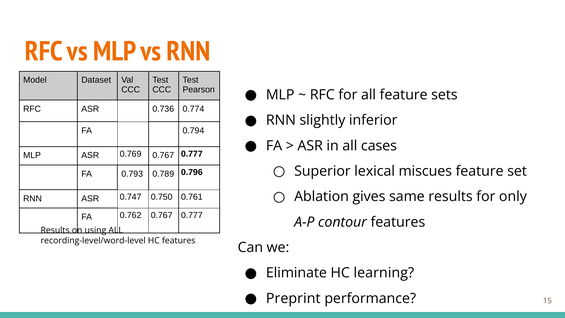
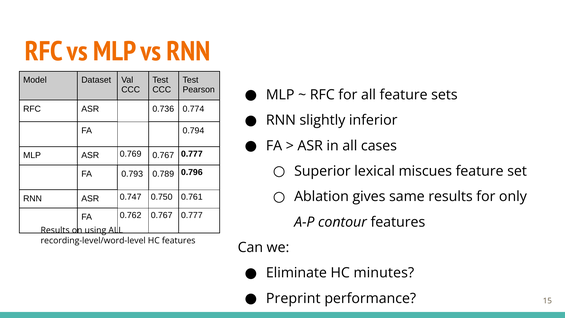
learning: learning -> minutes (384, 273)
